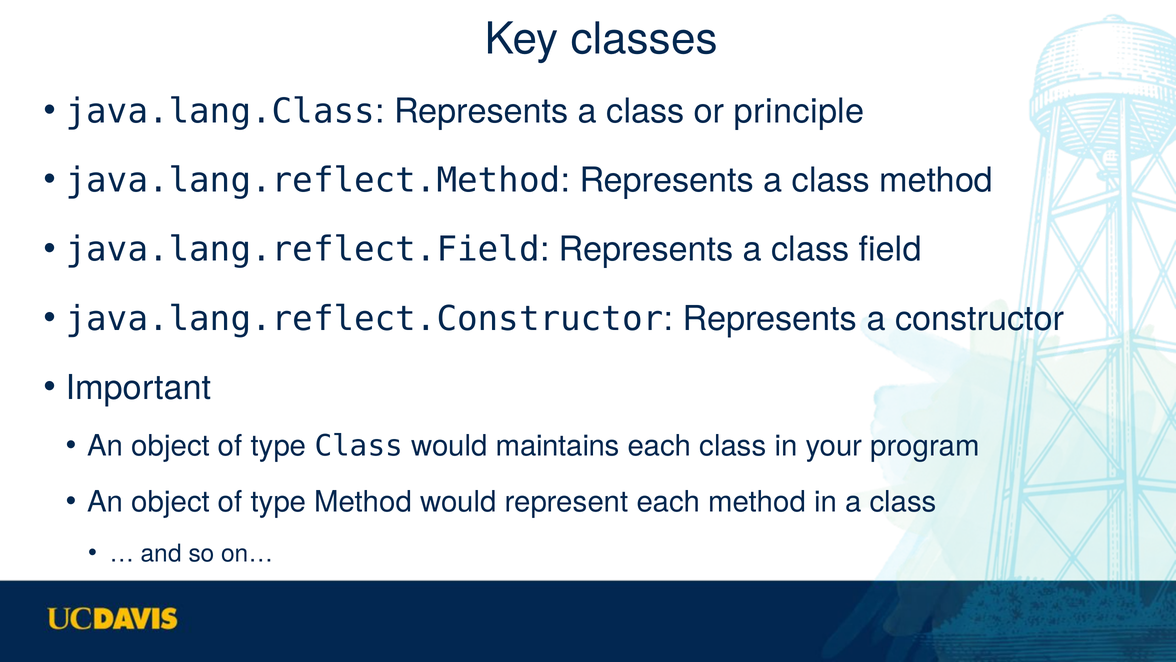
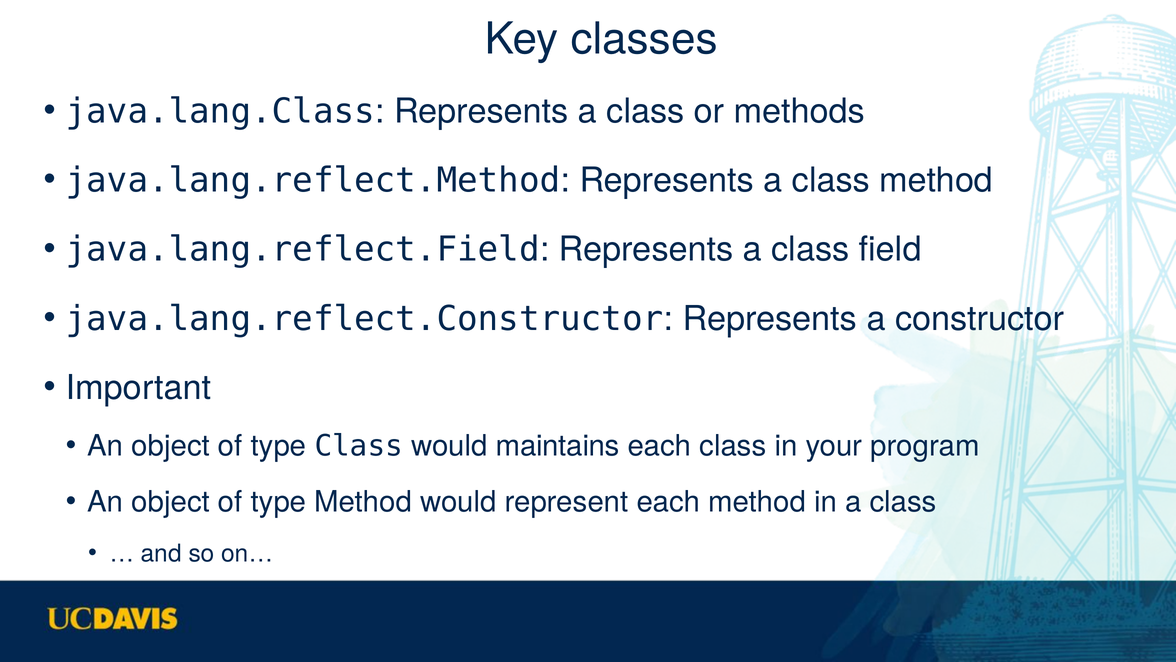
principle: principle -> methods (799, 111)
